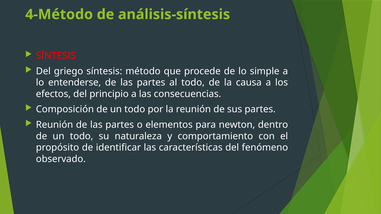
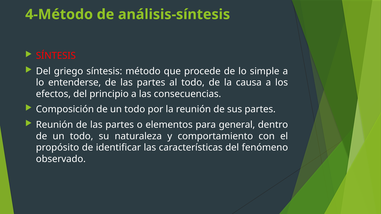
newton: newton -> general (237, 125)
